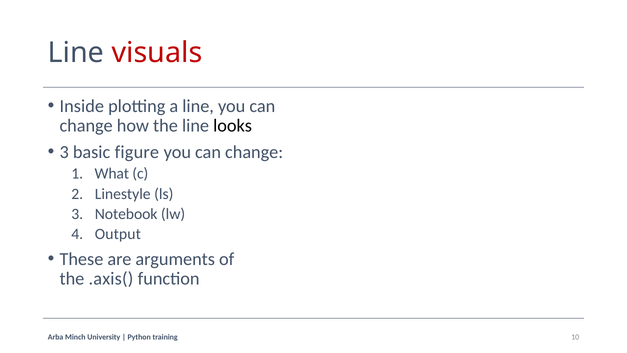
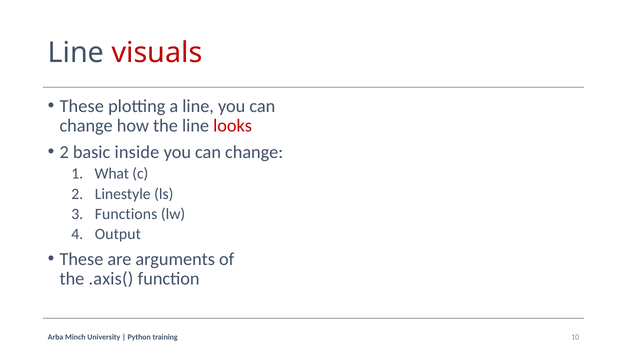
Inside: Inside -> These (82, 106)
looks colour: black -> red (233, 126)
3: 3 -> 2 (64, 152)
figure: figure -> inside (137, 152)
Notebook: Notebook -> Functions (126, 214)
